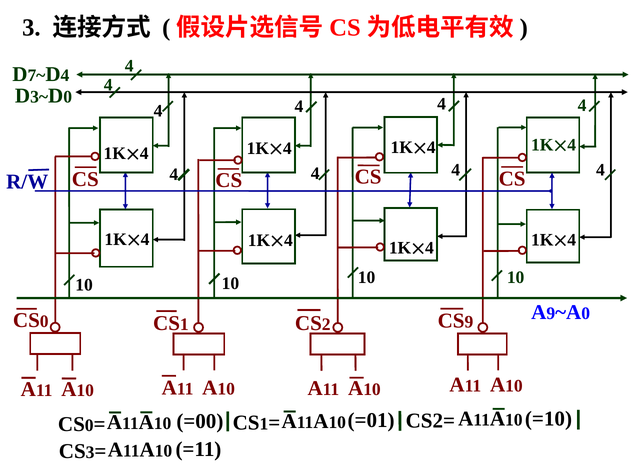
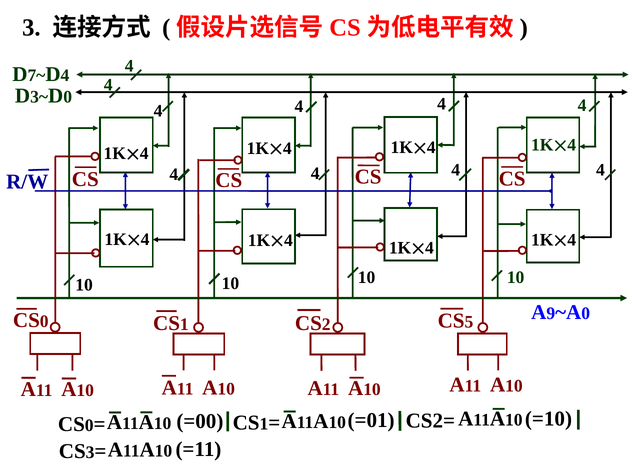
CS 9: 9 -> 5 (469, 322)
